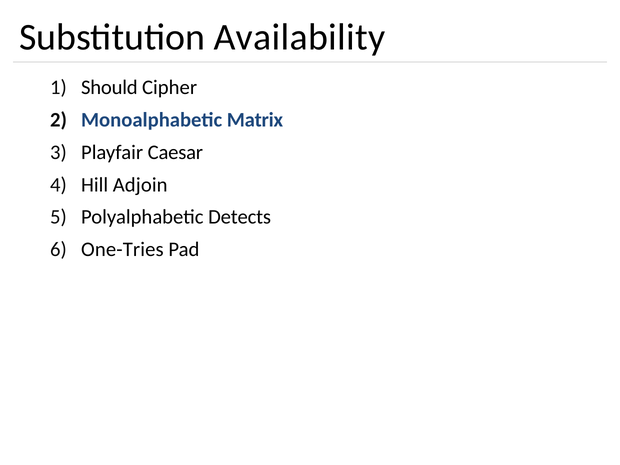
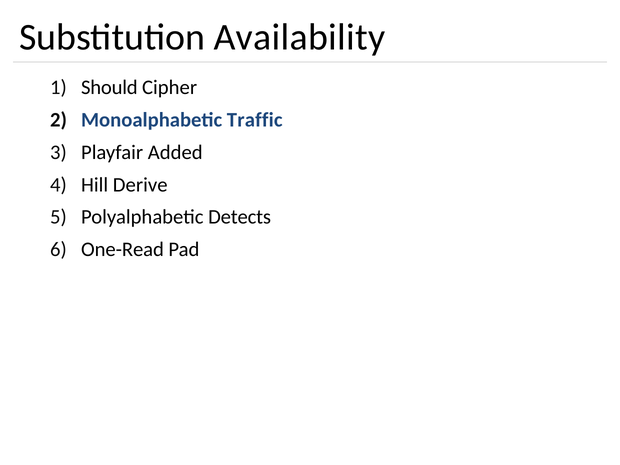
Matrix: Matrix -> Traffic (255, 120)
Caesar: Caesar -> Added (175, 152)
Adjoin: Adjoin -> Derive (140, 185)
One-Tries: One-Tries -> One-Read (123, 250)
